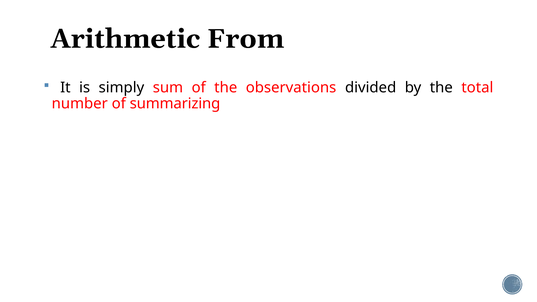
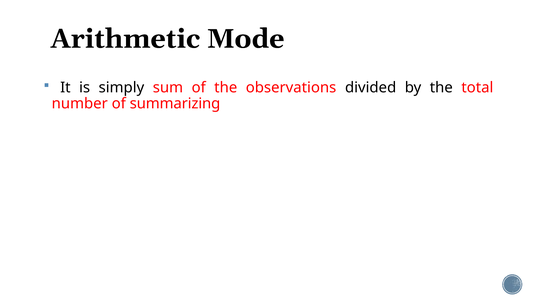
From: From -> Mode (246, 39)
